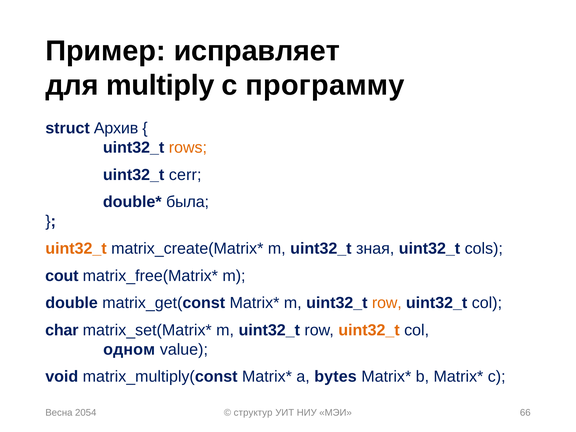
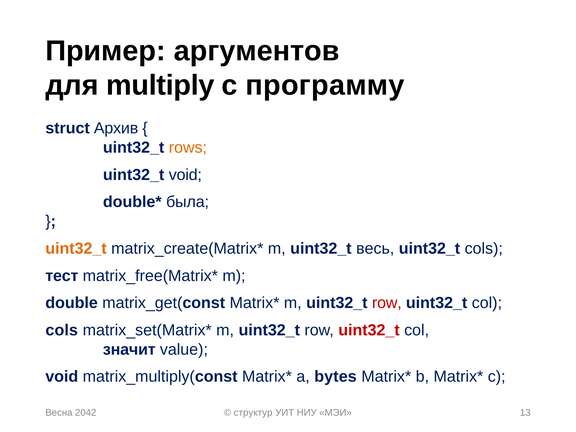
исправляет: исправляет -> аргументов (257, 51)
uint32_t cerr: cerr -> void (185, 175)
зная: зная -> весь (375, 248)
cout: cout -> тест (62, 276)
row colour: orange -> red (387, 303)
char: char -> cols (62, 330)
uint32_t colour: orange -> red (369, 330)
одном: одном -> значит (129, 349)
2054: 2054 -> 2042 (86, 413)
66: 66 -> 13 (525, 413)
